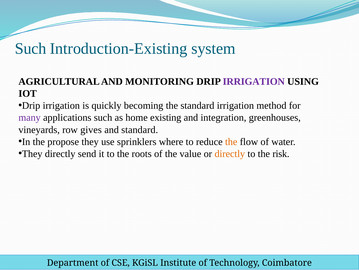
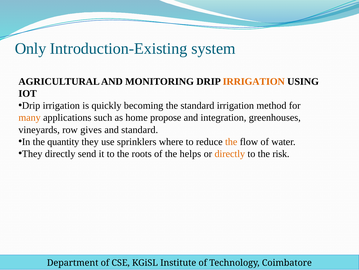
Such: Such -> Only (31, 48)
IRRIGATION colour: purple -> orange (254, 81)
many colour: purple -> orange (30, 117)
existing: existing -> propose (166, 117)
propose: propose -> quantity (63, 141)
value: value -> helps (190, 153)
